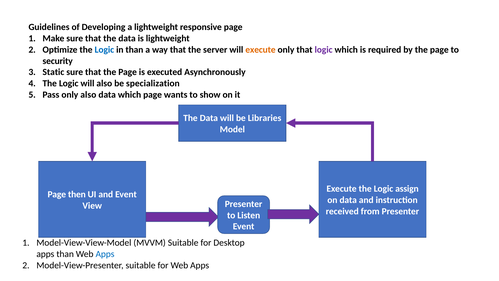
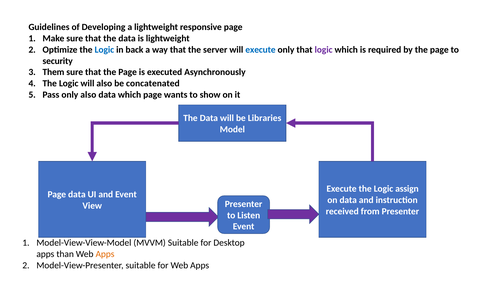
in than: than -> back (134, 50)
execute colour: orange -> blue (260, 50)
Static: Static -> Them (53, 72)
specialization: specialization -> concatenated (153, 83)
Page then: then -> data (77, 194)
Apps colour: blue -> orange (105, 254)
